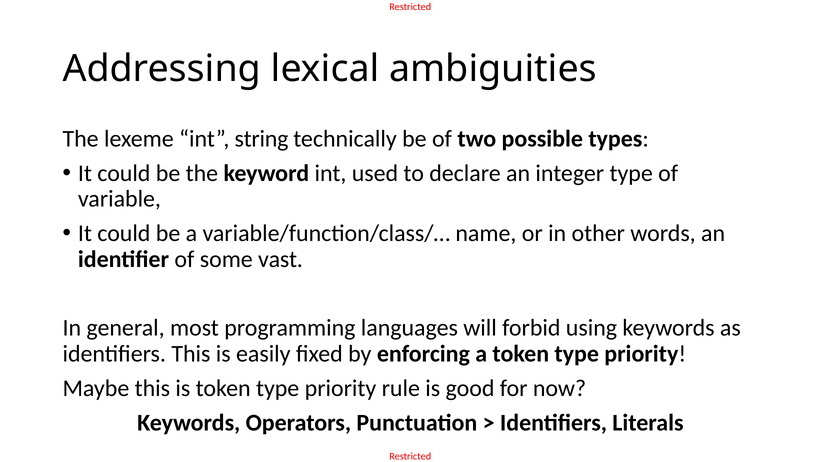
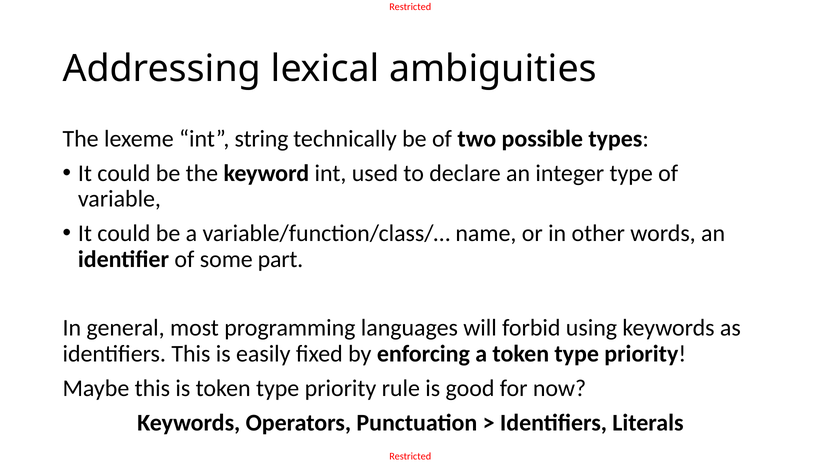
vast: vast -> part (280, 259)
